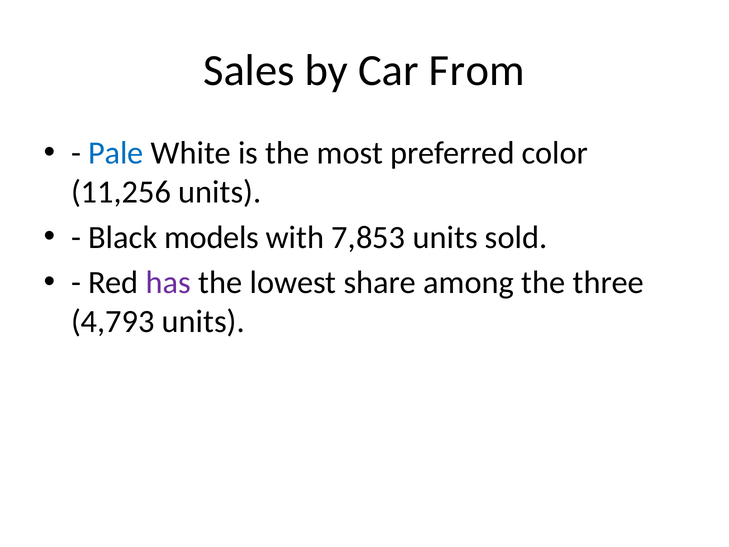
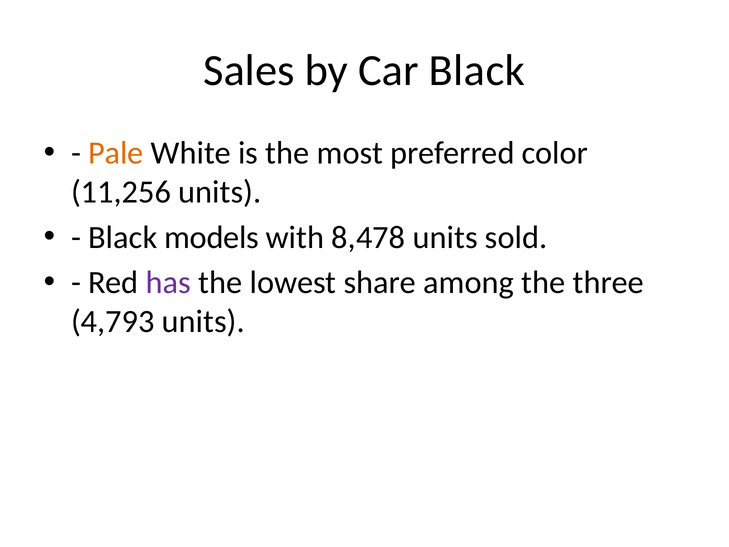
Car From: From -> Black (477, 71)
Pale colour: blue -> orange (116, 153)
7,853: 7,853 -> 8,478 (368, 237)
